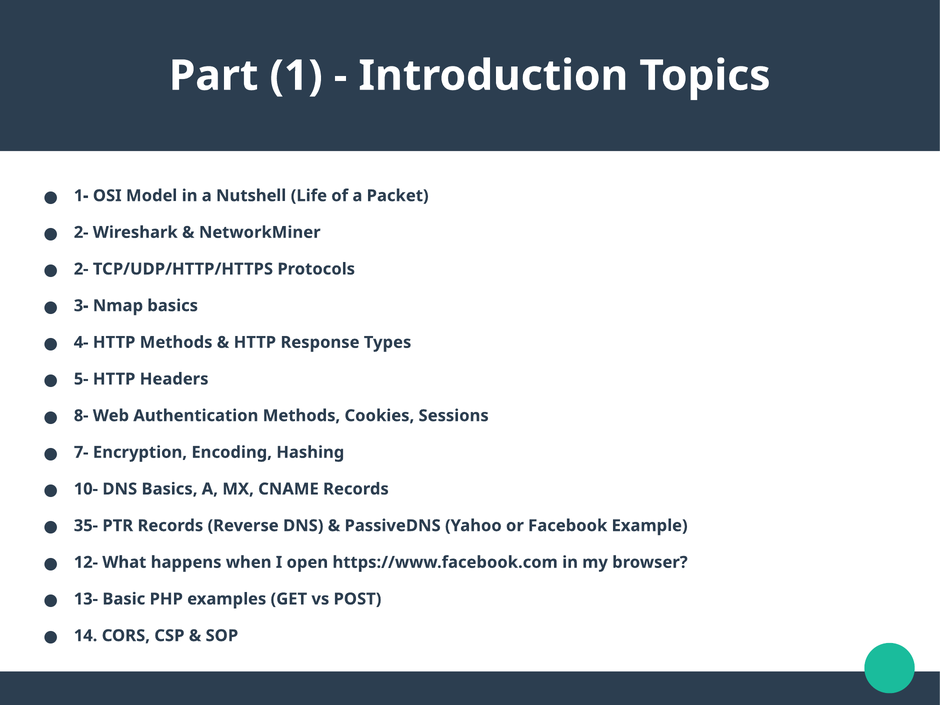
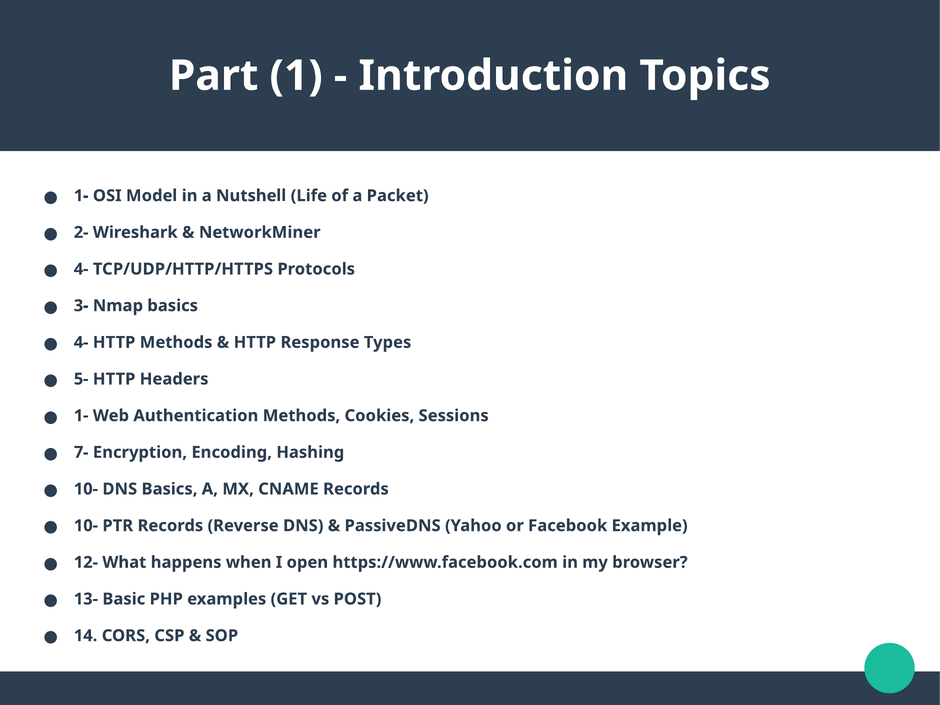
2-: 2- -> 4- (81, 269)
8-: 8- -> 1- (81, 416)
35-: 35- -> 10- (86, 526)
